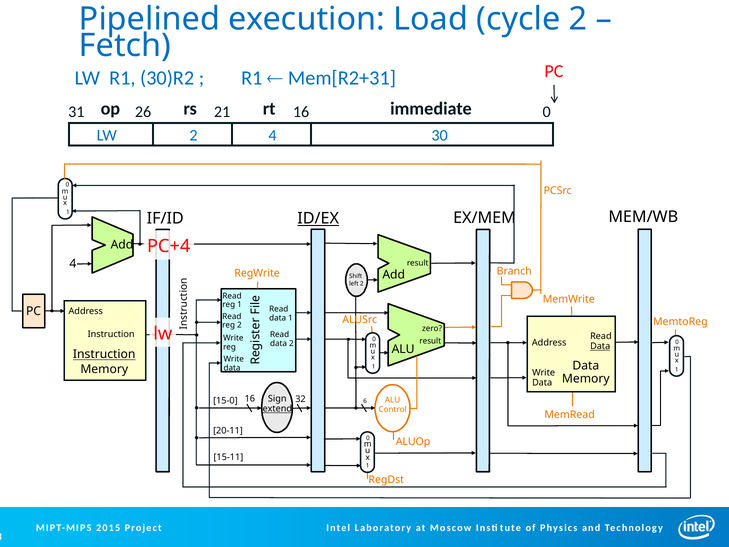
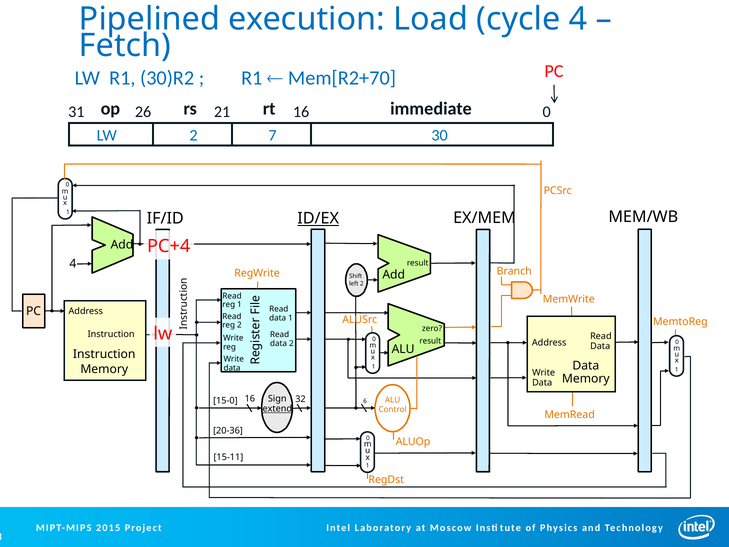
cycle 2: 2 -> 4 (578, 19)
Mem[R2+31: Mem[R2+31 -> Mem[R2+70 (342, 78)
2 4: 4 -> 7 (273, 135)
Data underline: present -> none (600, 346)
Instruction underline: present -> none (104, 354)
20-11: 20-11 -> 20-36 (228, 431)
